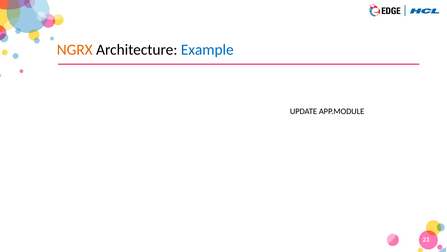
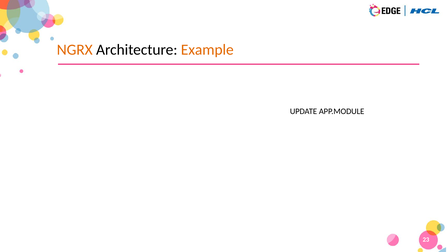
Example colour: blue -> orange (207, 50)
